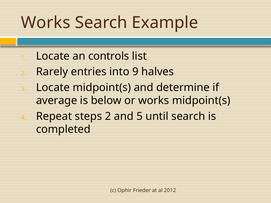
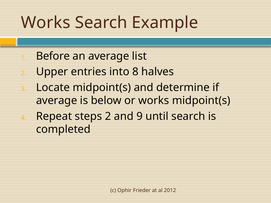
Locate: Locate -> Before (53, 56)
an controls: controls -> average (109, 56)
Rarely: Rarely -> Upper (52, 72)
9: 9 -> 8 (135, 72)
5: 5 -> 9 (140, 116)
